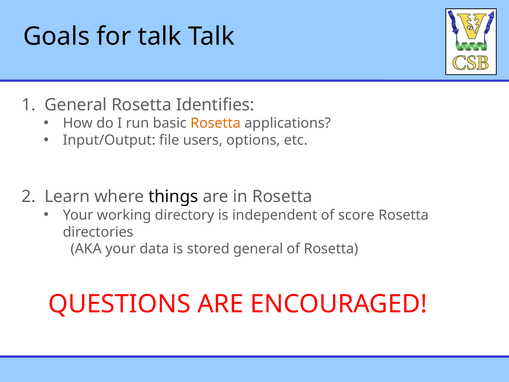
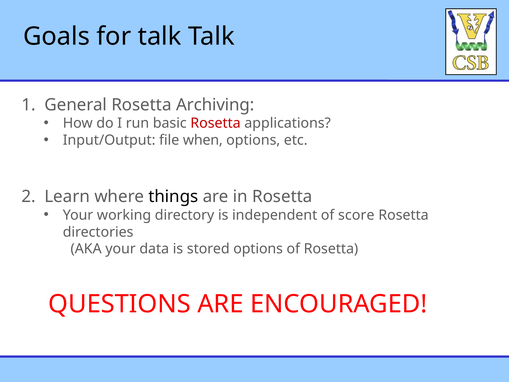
Identifies: Identifies -> Archiving (215, 105)
Rosetta colour: orange -> red (216, 123)
users: users -> when (203, 140)
stored general: general -> options (258, 249)
